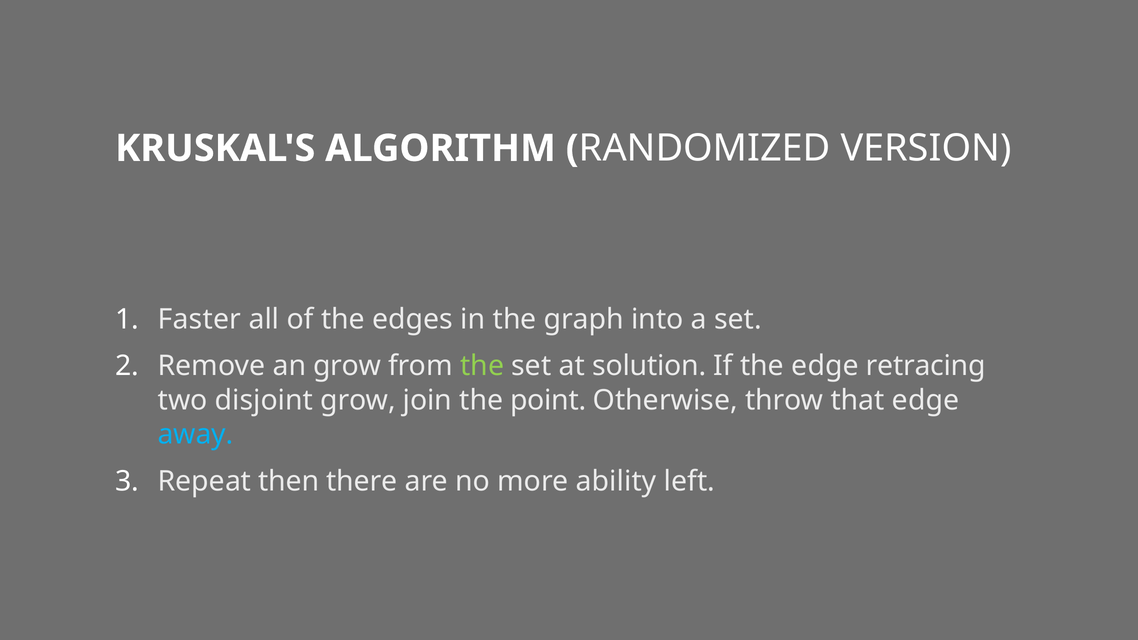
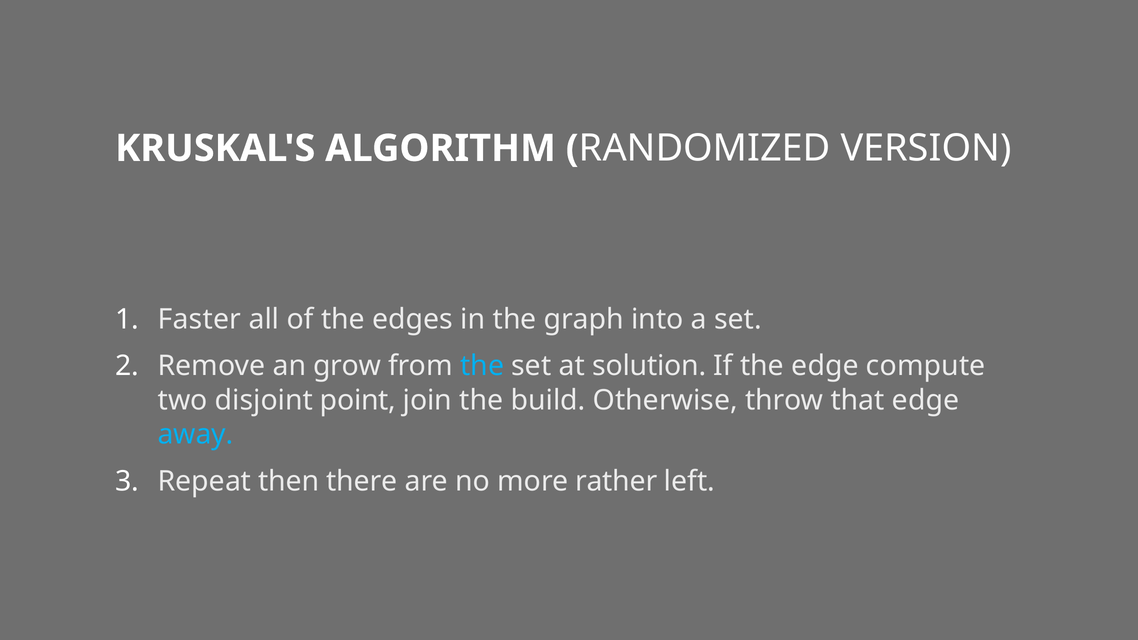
the colour: light green -> light blue (482, 366)
retracing: retracing -> compute (926, 366)
disjoint grow: grow -> point (358, 400)
point: point -> build (548, 400)
ability: ability -> rather (616, 481)
